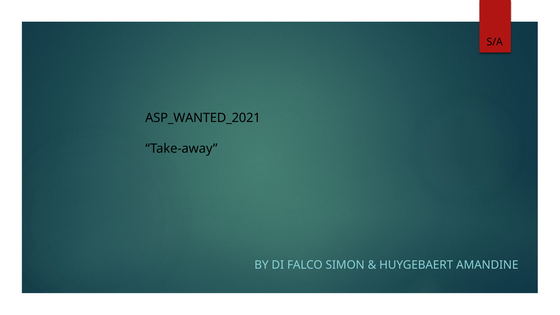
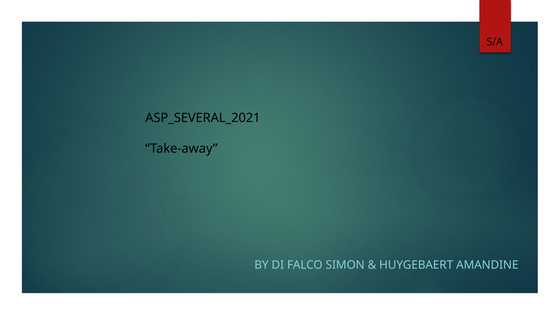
ASP_WANTED_2021: ASP_WANTED_2021 -> ASP_SEVERAL_2021 (203, 118)
